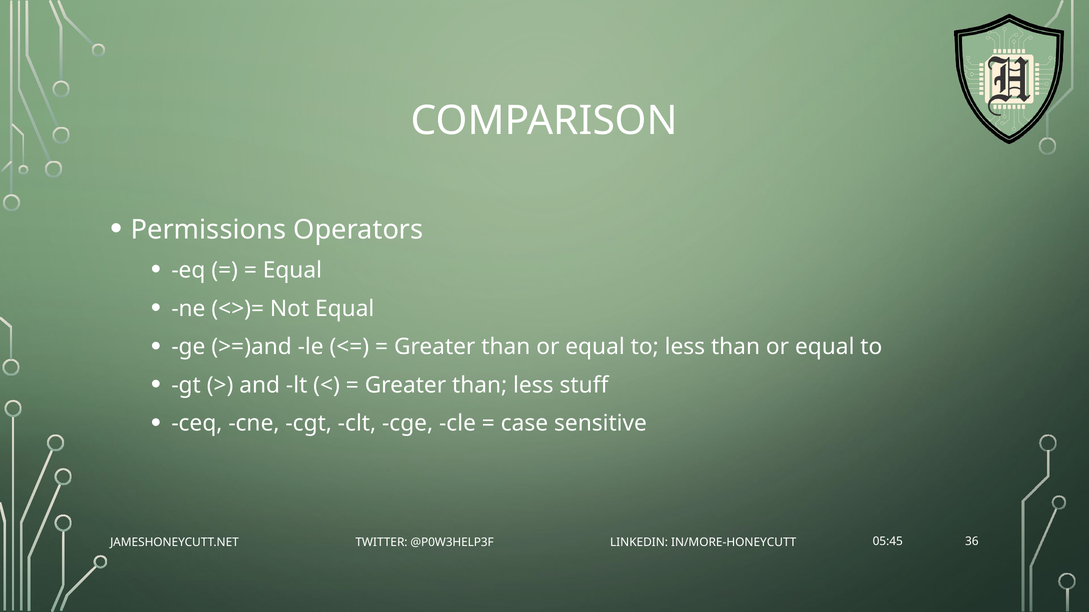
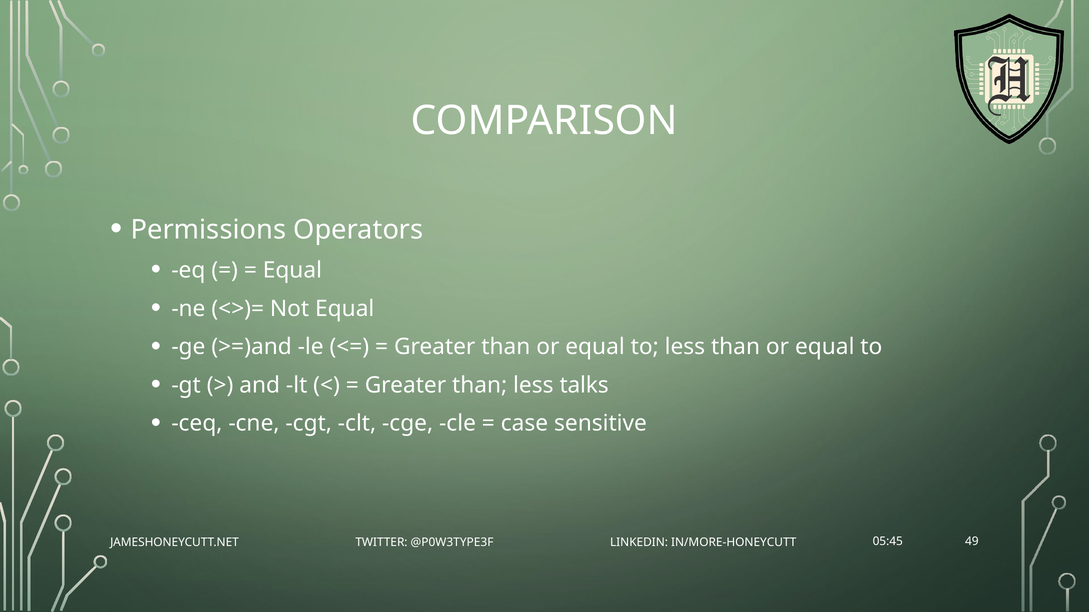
stuff: stuff -> talks (584, 386)
36: 36 -> 49 (972, 542)
@P0W3HELP3F: @P0W3HELP3F -> @P0W3TYPE3F (452, 543)
